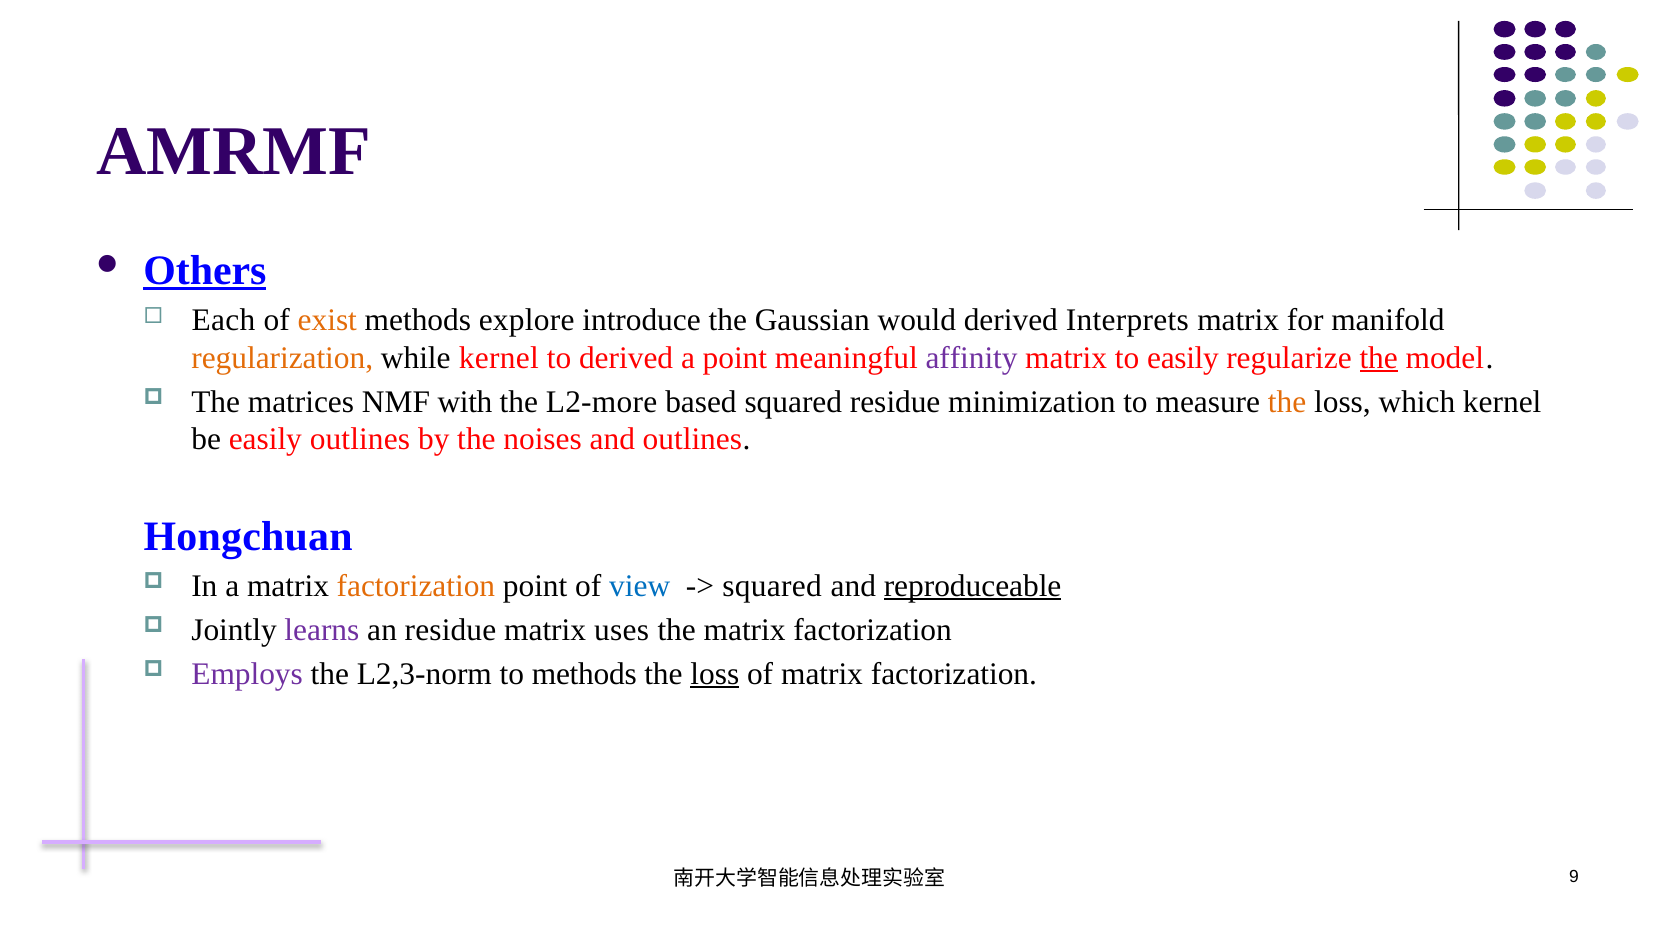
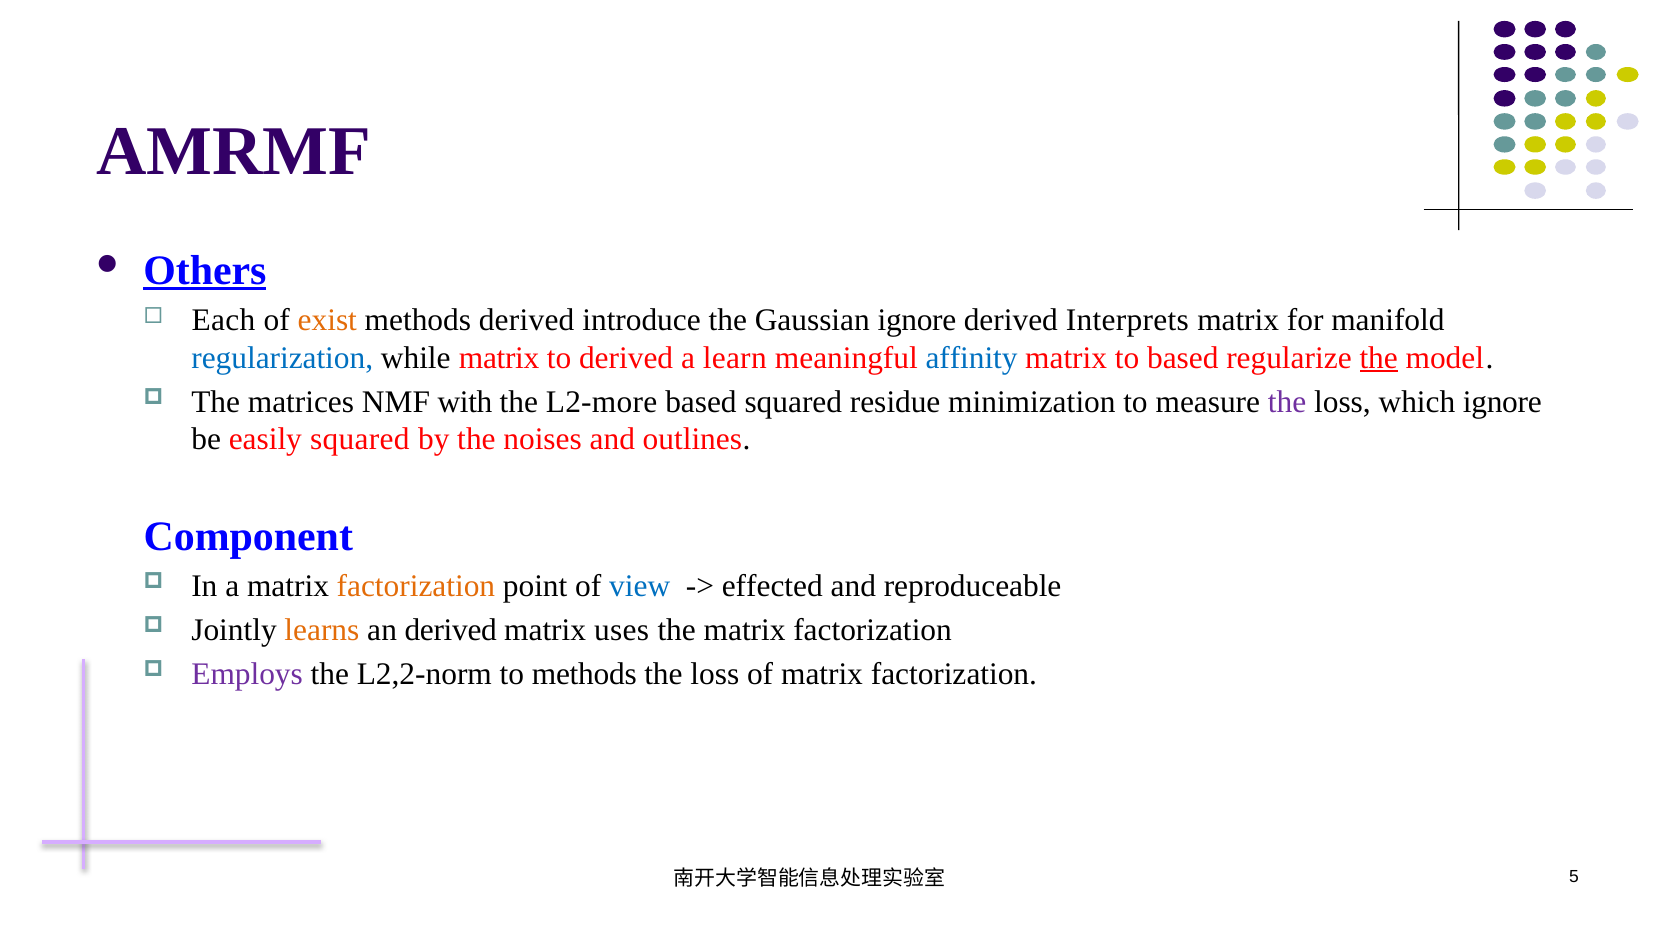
methods explore: explore -> derived (527, 320)
Gaussian would: would -> ignore (917, 320)
regularization colour: orange -> blue (282, 358)
while kernel: kernel -> matrix (499, 358)
a point: point -> learn (735, 358)
affinity colour: purple -> blue (972, 358)
to easily: easily -> based (1183, 358)
the colour: orange -> purple (1287, 402)
which kernel: kernel -> ignore (1502, 402)
easily outlines: outlines -> squared (360, 439)
Hongchuan: Hongchuan -> Component (248, 536)
squared: squared -> effected (772, 586)
reproduceable underline: present -> none (973, 586)
learns colour: purple -> orange (322, 630)
an residue: residue -> derived (451, 630)
L2,3-norm: L2,3-norm -> L2,2-norm (424, 674)
loss underline: present -> none (715, 674)
9: 9 -> 5 (1574, 876)
